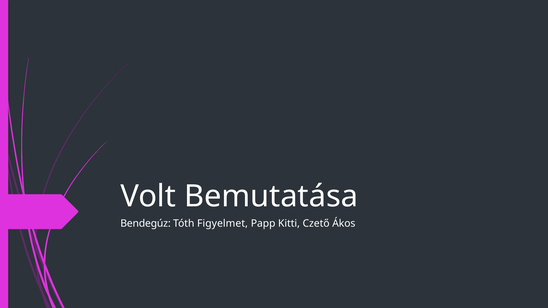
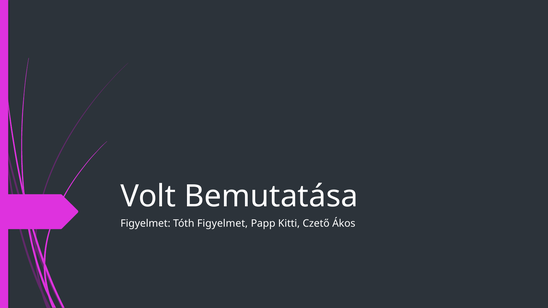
Bendegúz: Bendegúz -> Figyelmet (145, 224)
